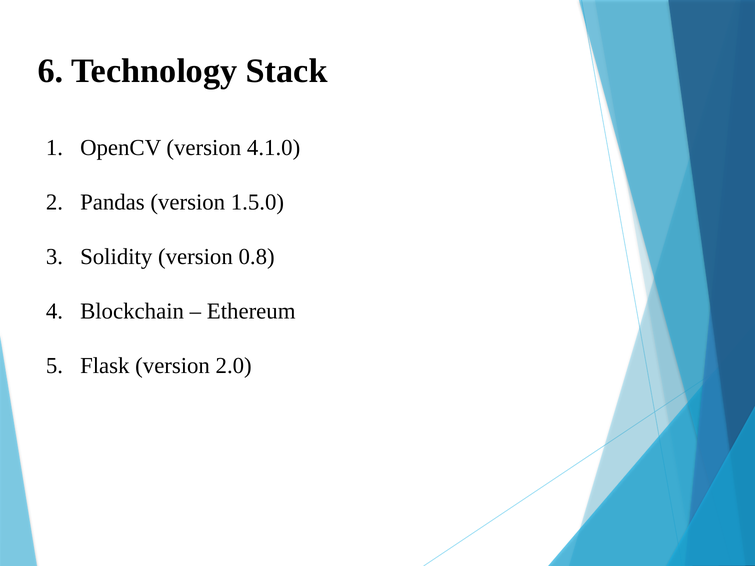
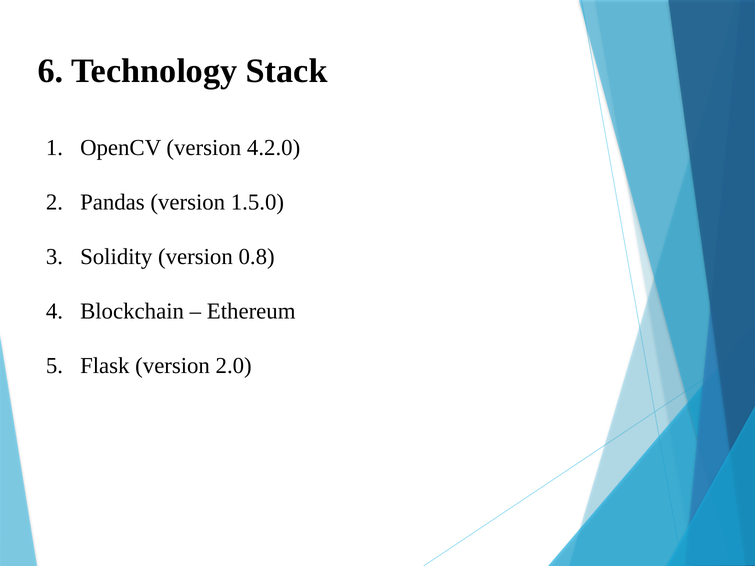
4.1.0: 4.1.0 -> 4.2.0 (274, 148)
